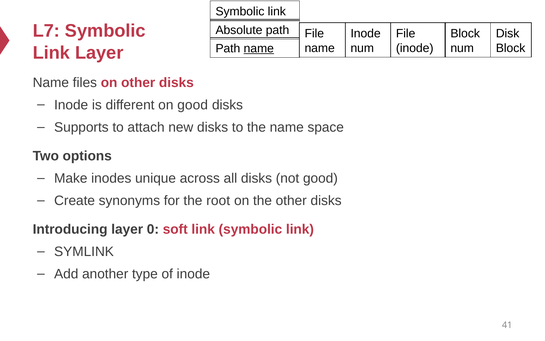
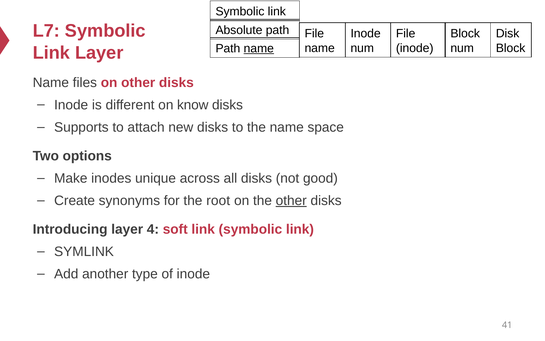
on good: good -> know (193, 105)
other underline: none -> present (291, 200)
0: 0 -> 4 (153, 229)
